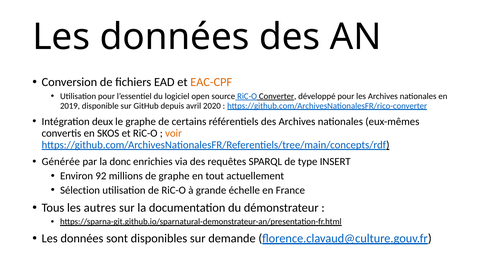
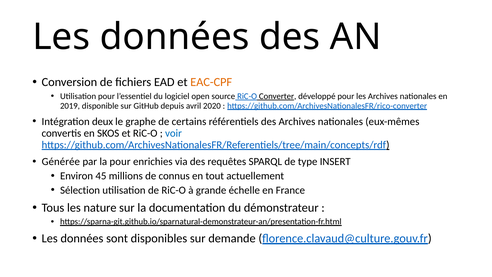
voir colour: orange -> blue (173, 133)
la donc: donc -> pour (120, 162)
92: 92 -> 45 (101, 176)
de graphe: graphe -> connus (174, 176)
autres: autres -> nature (100, 208)
